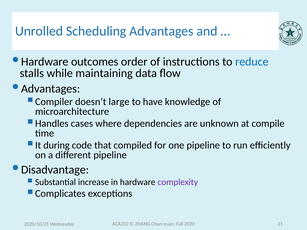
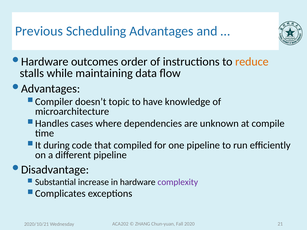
Unrolled: Unrolled -> Previous (39, 31)
reduce colour: blue -> orange (252, 62)
large: large -> topic (119, 102)
